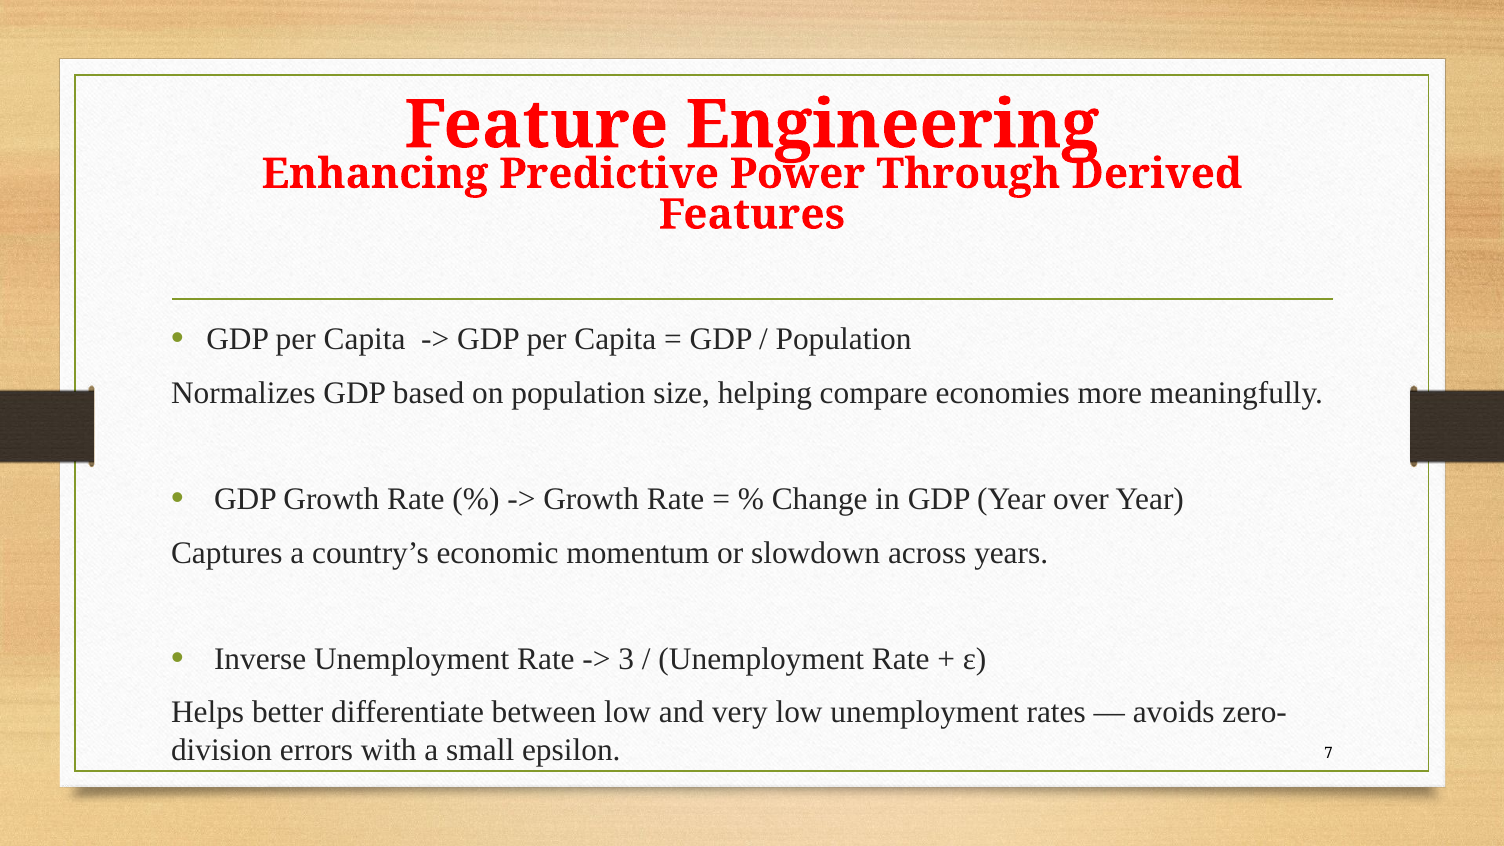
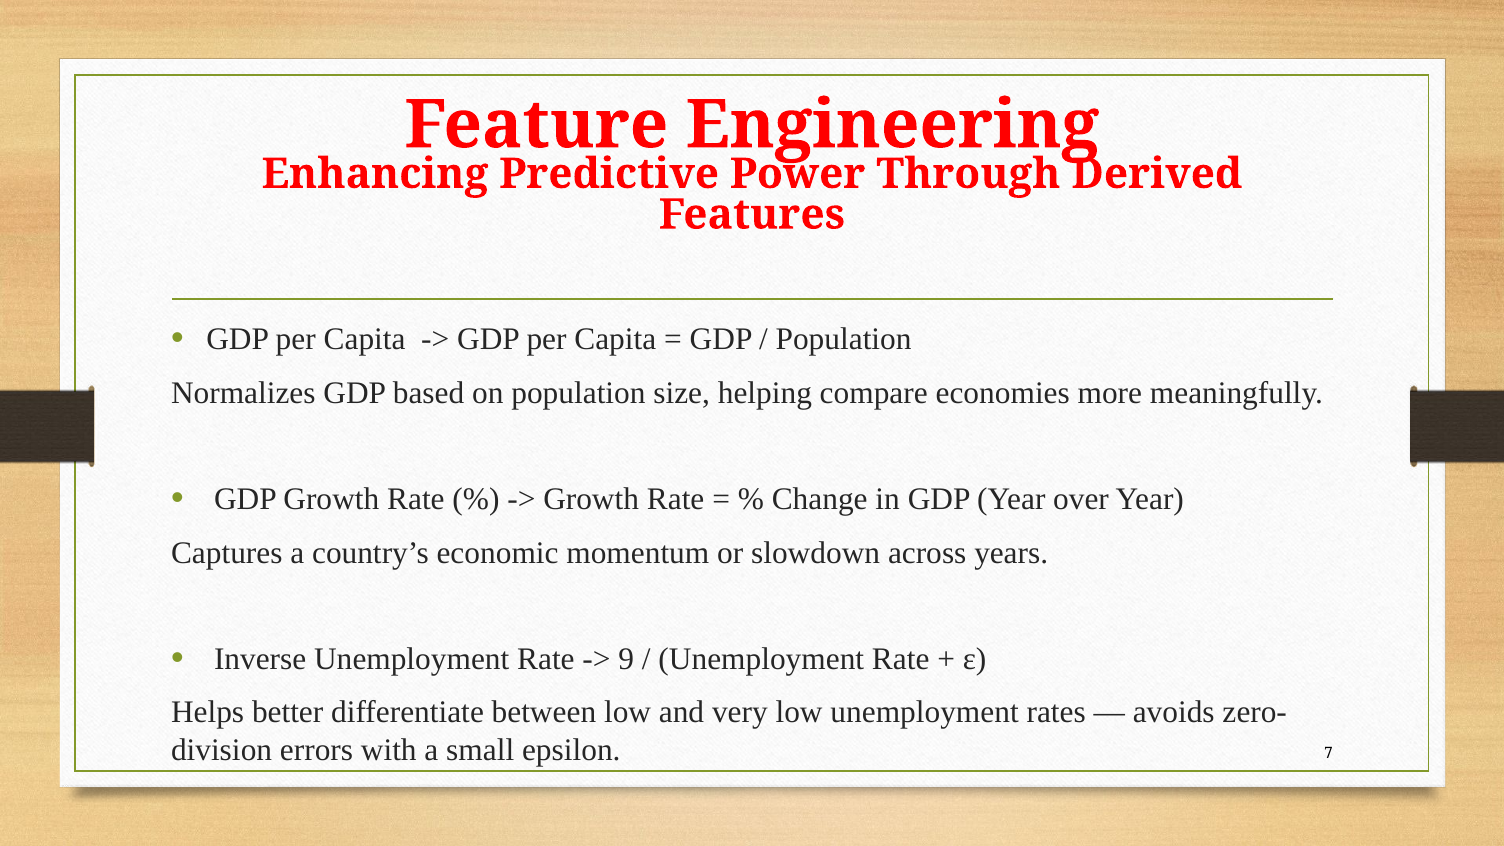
3: 3 -> 9 (626, 659)
